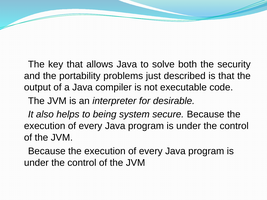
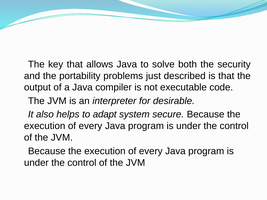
being: being -> adapt (105, 115)
